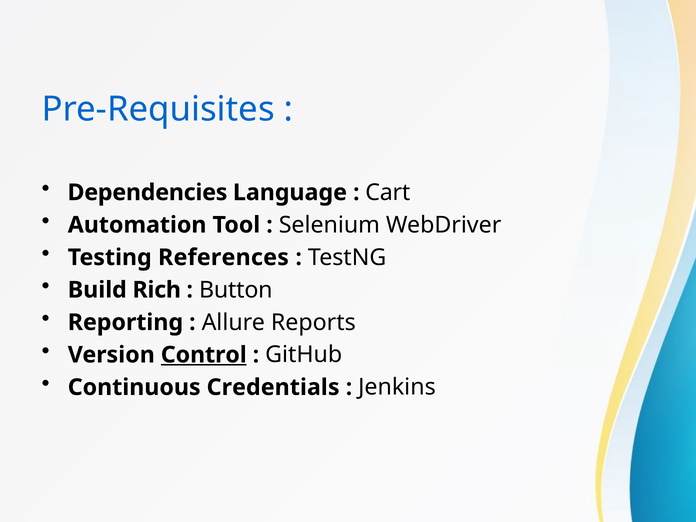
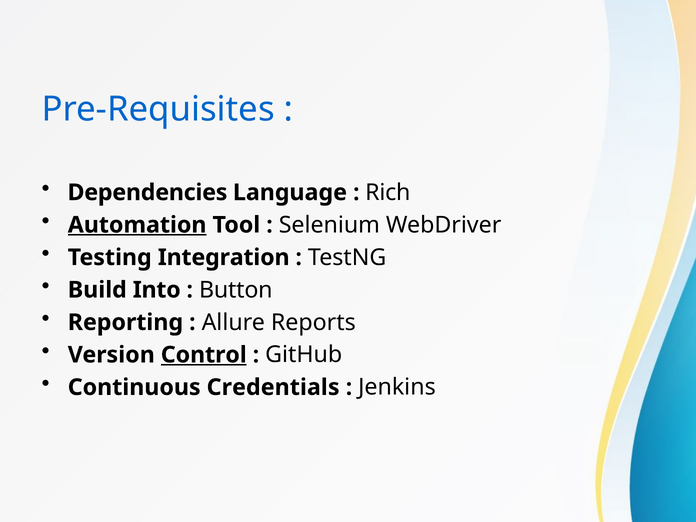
Cart: Cart -> Rich (388, 192)
Automation underline: none -> present (137, 225)
References: References -> Integration (224, 257)
Rich: Rich -> Into (157, 290)
